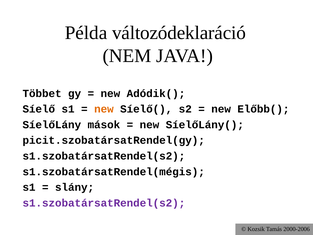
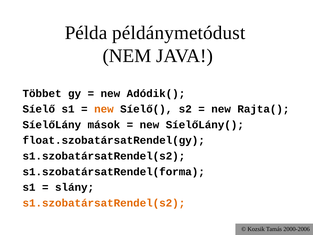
változódeklaráció: változódeklaráció -> példánymetódust (179, 33)
Előbb(: Előbb( -> Rajta( (263, 109)
picit.szobatársatRendel(gy: picit.szobatársatRendel(gy -> float.szobatársatRendel(gy (114, 140)
s1.szobatársatRendel(mégis: s1.szobatársatRendel(mégis -> s1.szobatársatRendel(forma (114, 172)
s1.szobatársatRendel(s2 colour: purple -> orange (104, 203)
